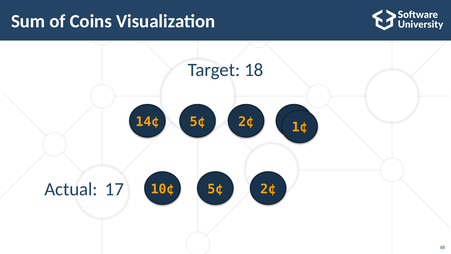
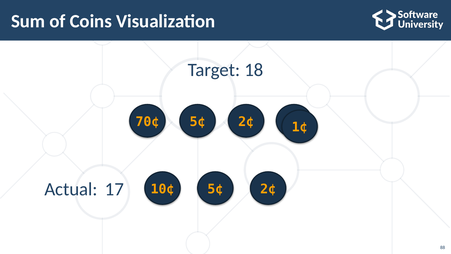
14¢: 14¢ -> 70¢ (147, 122)
